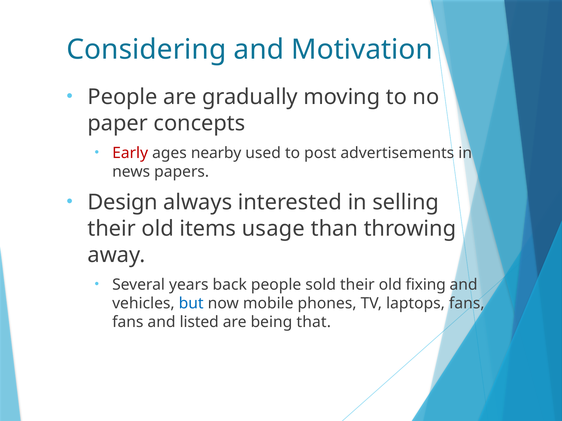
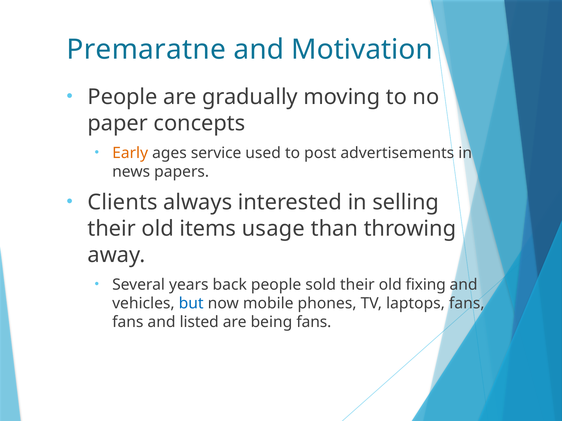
Considering: Considering -> Premaratne (146, 50)
Early colour: red -> orange (130, 153)
nearby: nearby -> service (216, 153)
Design: Design -> Clients (123, 203)
being that: that -> fans (314, 322)
